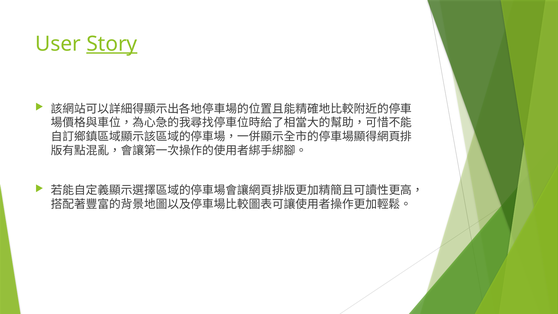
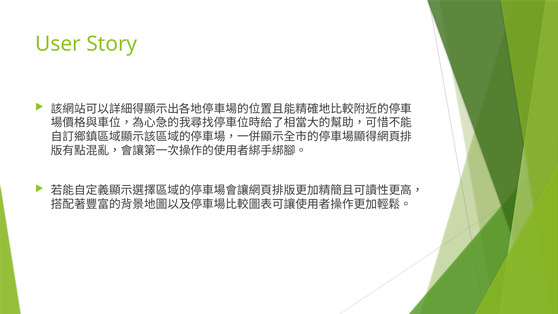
Story underline: present -> none (112, 44)
